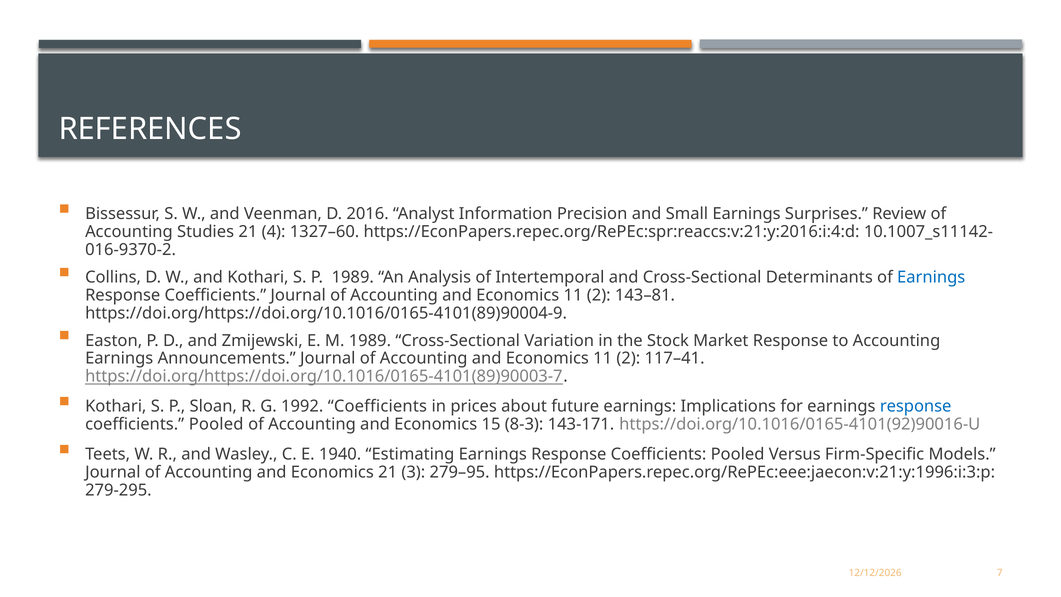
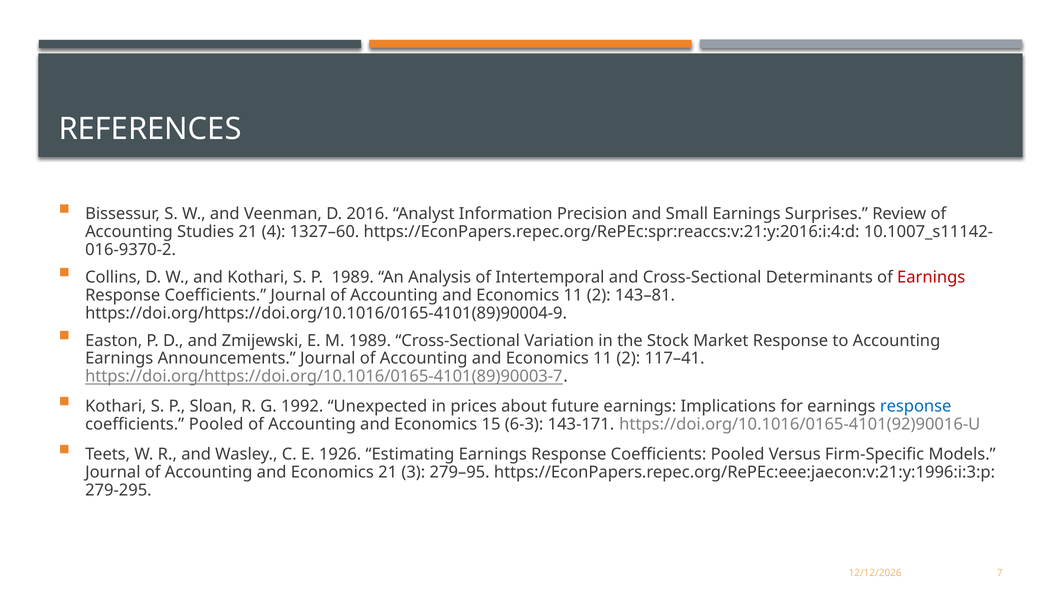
Earnings colour: blue -> red (931, 277)
1992 Coefficients: Coefficients -> Unexpected (377, 406)
8-3: 8-3 -> 6-3 (524, 424)
1940: 1940 -> 1926 (340, 454)
